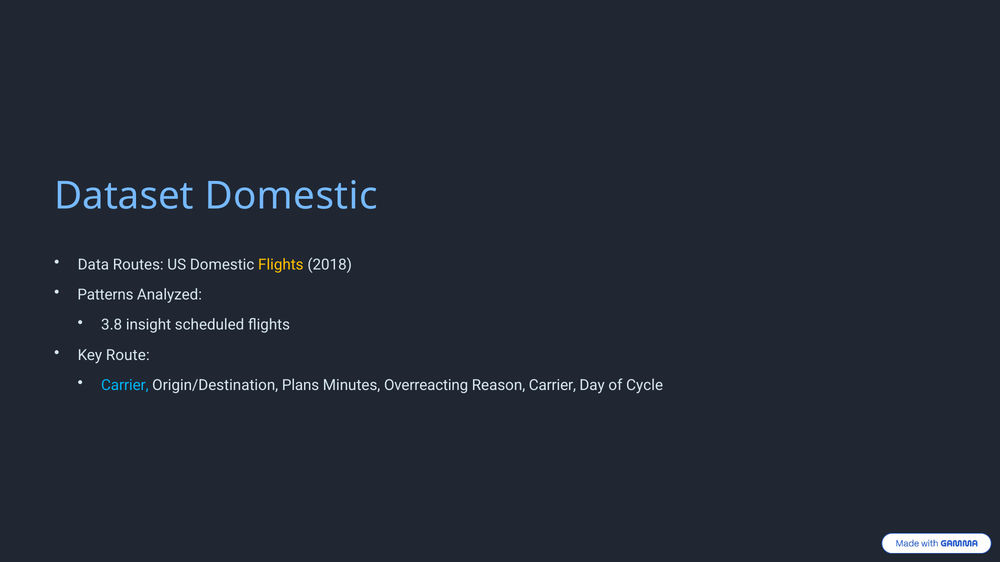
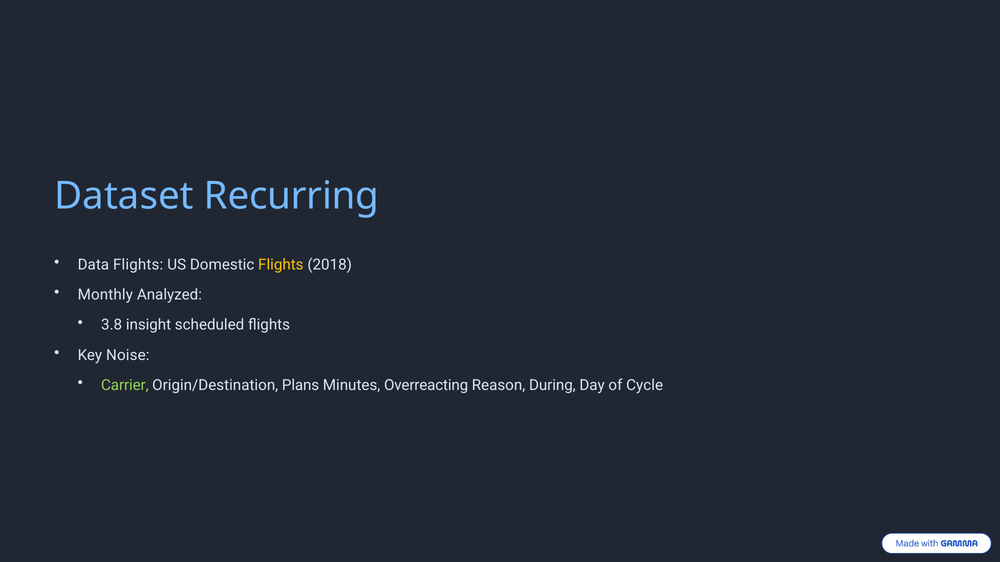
Dataset Domestic: Domestic -> Recurring (291, 196)
Data Routes: Routes -> Flights (138, 265)
Patterns: Patterns -> Monthly (105, 295)
Route: Route -> Noise (128, 355)
Carrier colour: light blue -> light green (125, 386)
Reason Carrier: Carrier -> During (552, 386)
